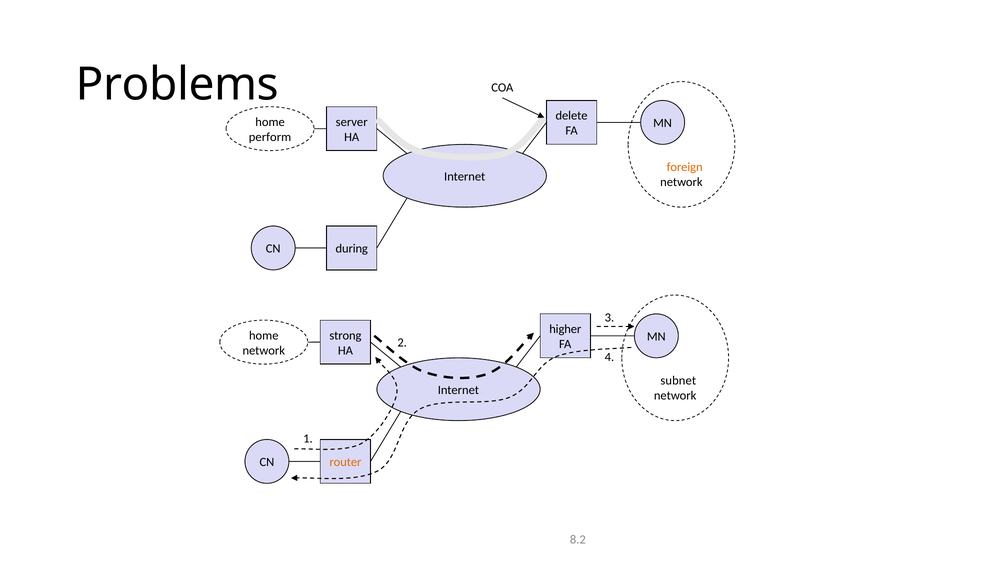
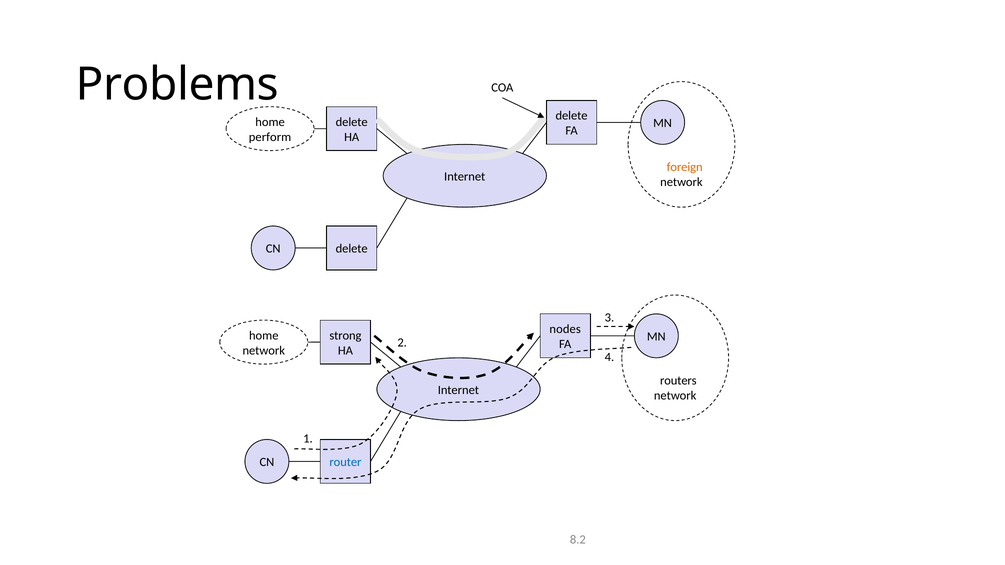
server: server -> delete (352, 122)
during: during -> delete (352, 249)
higher: higher -> nodes (565, 329)
subnet: subnet -> routers (678, 381)
router colour: orange -> blue (345, 463)
